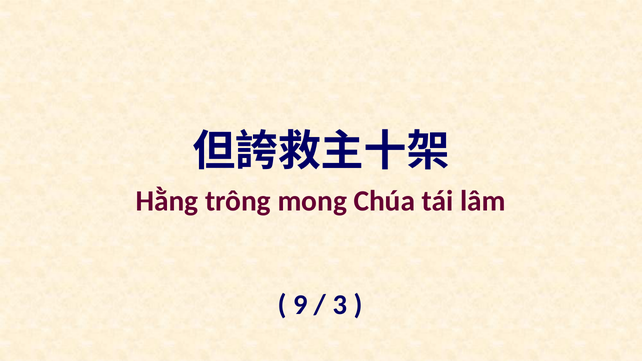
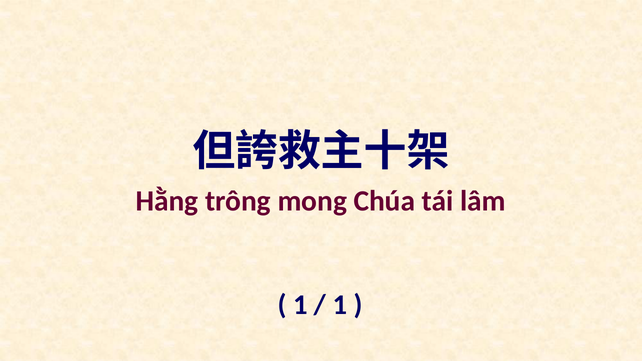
9: 9 -> 1 (300, 305)
3: 3 -> 1 (340, 305)
